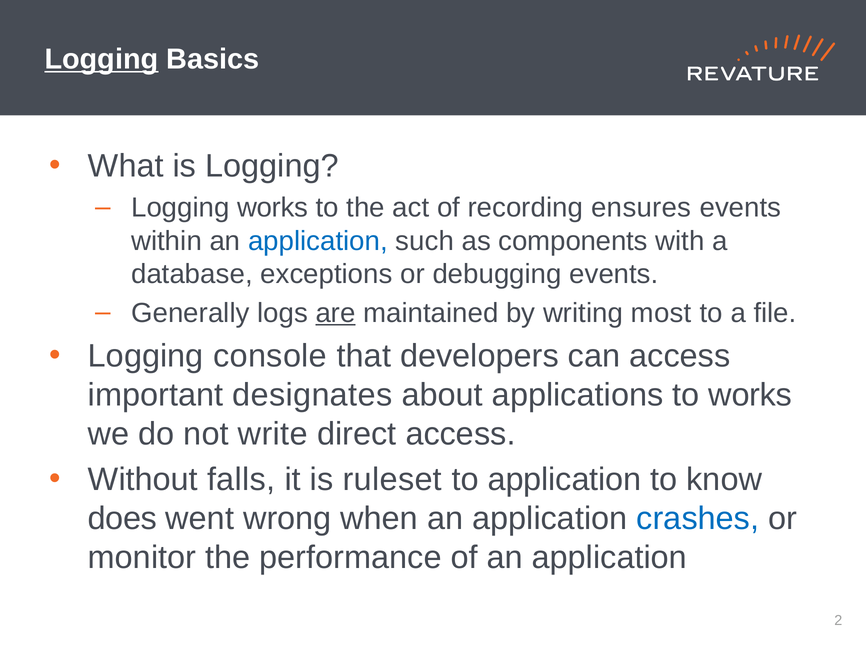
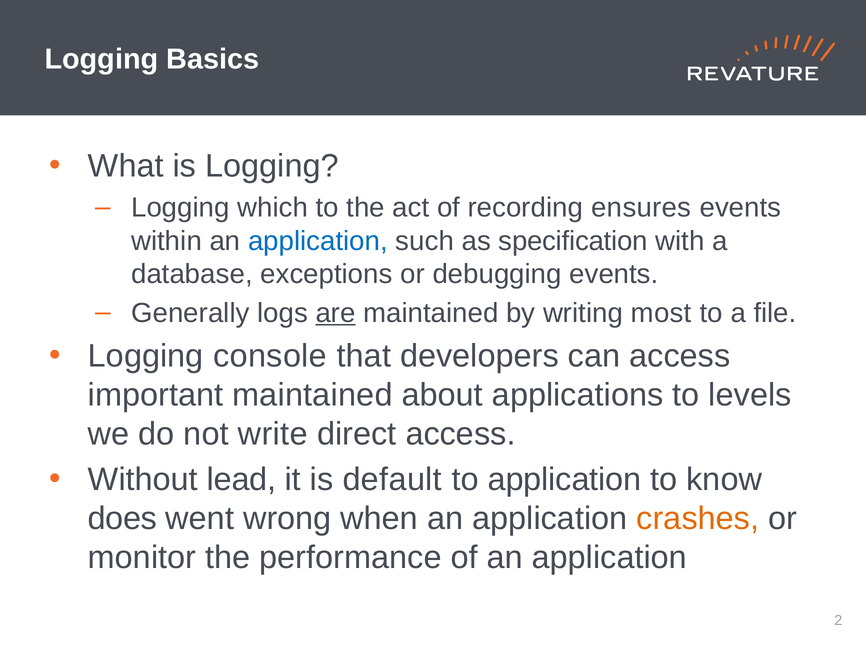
Logging underline: present -> none (101, 59)
Logging works: works -> which (273, 208)
components: components -> specification (573, 241)
important designates: designates -> maintained (312, 395)
to works: works -> levels (750, 395)
falls: falls -> lead (241, 480)
ruleset: ruleset -> default (392, 480)
crashes colour: blue -> orange (698, 519)
